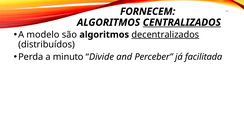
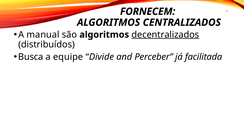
CENTRALIZADOS underline: present -> none (182, 23)
modelo: modelo -> manual (43, 35)
Perda: Perda -> Busca (31, 57)
minuto: minuto -> equipe (68, 57)
